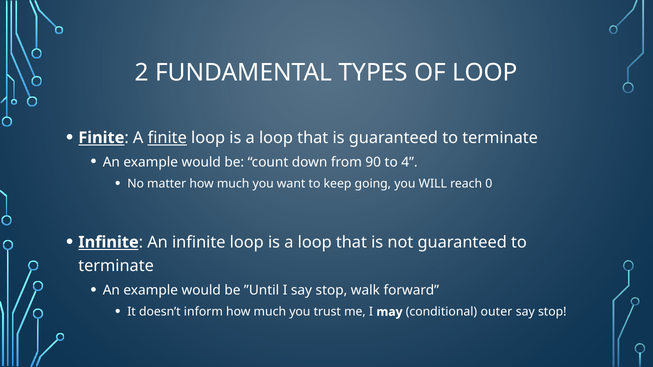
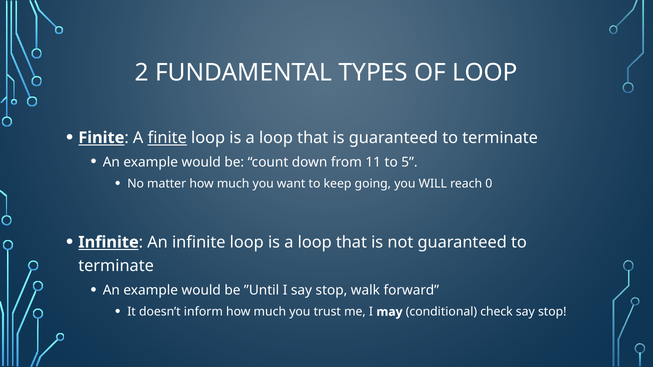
90: 90 -> 11 (373, 162)
4: 4 -> 5 (409, 162)
outer: outer -> check (497, 312)
